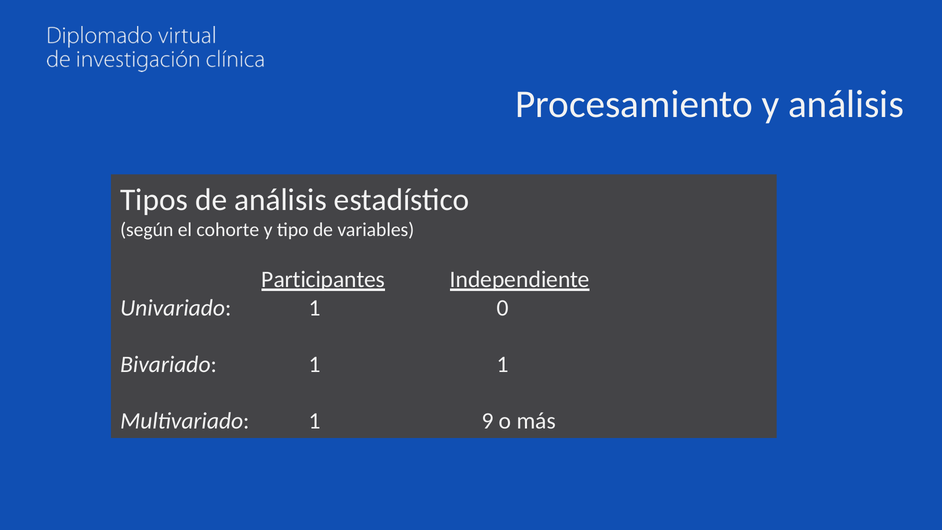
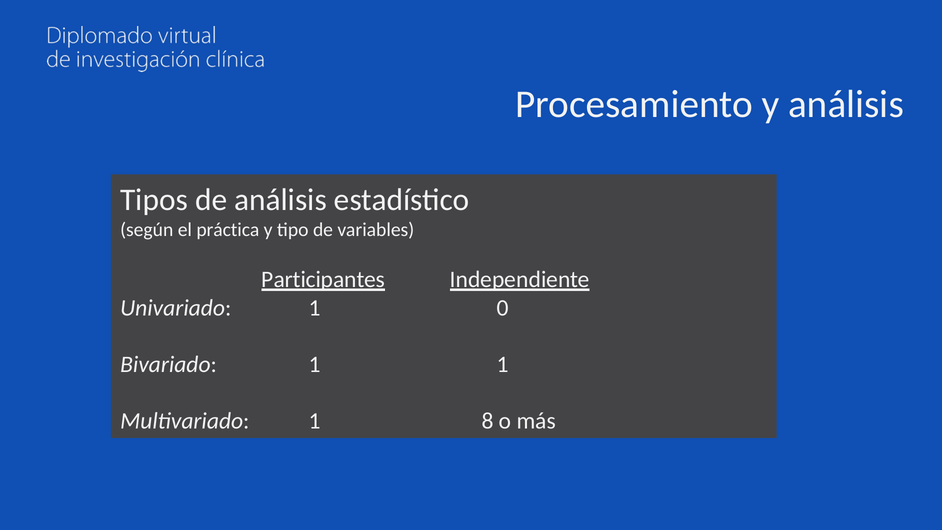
cohorte: cohorte -> práctica (228, 230)
9: 9 -> 8 (488, 421)
